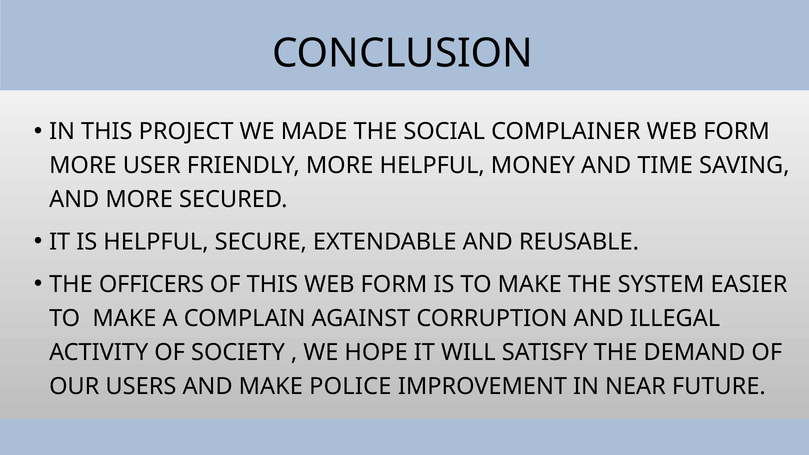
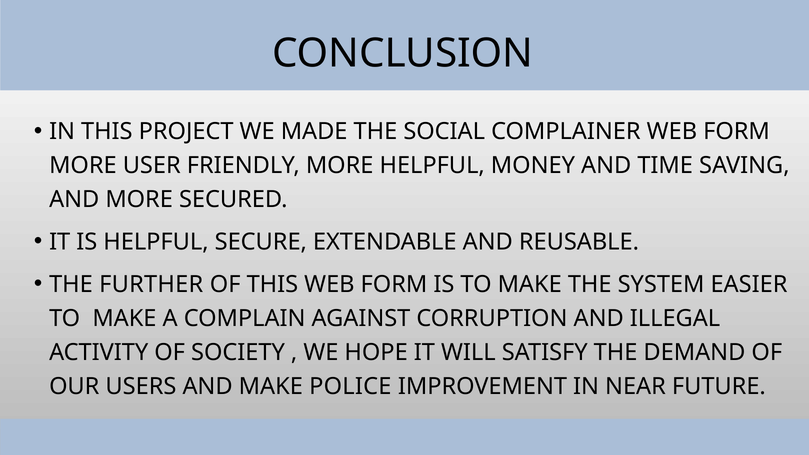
OFFICERS: OFFICERS -> FURTHER (151, 284)
